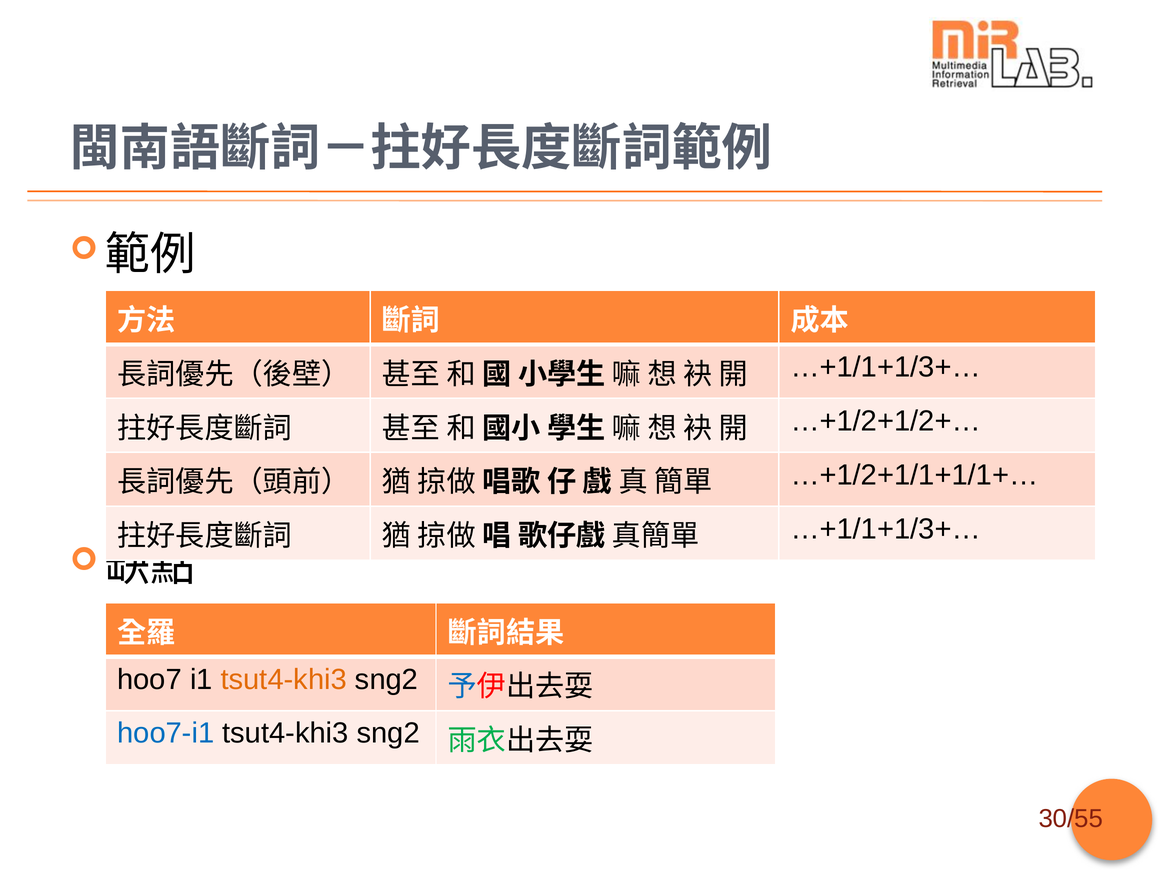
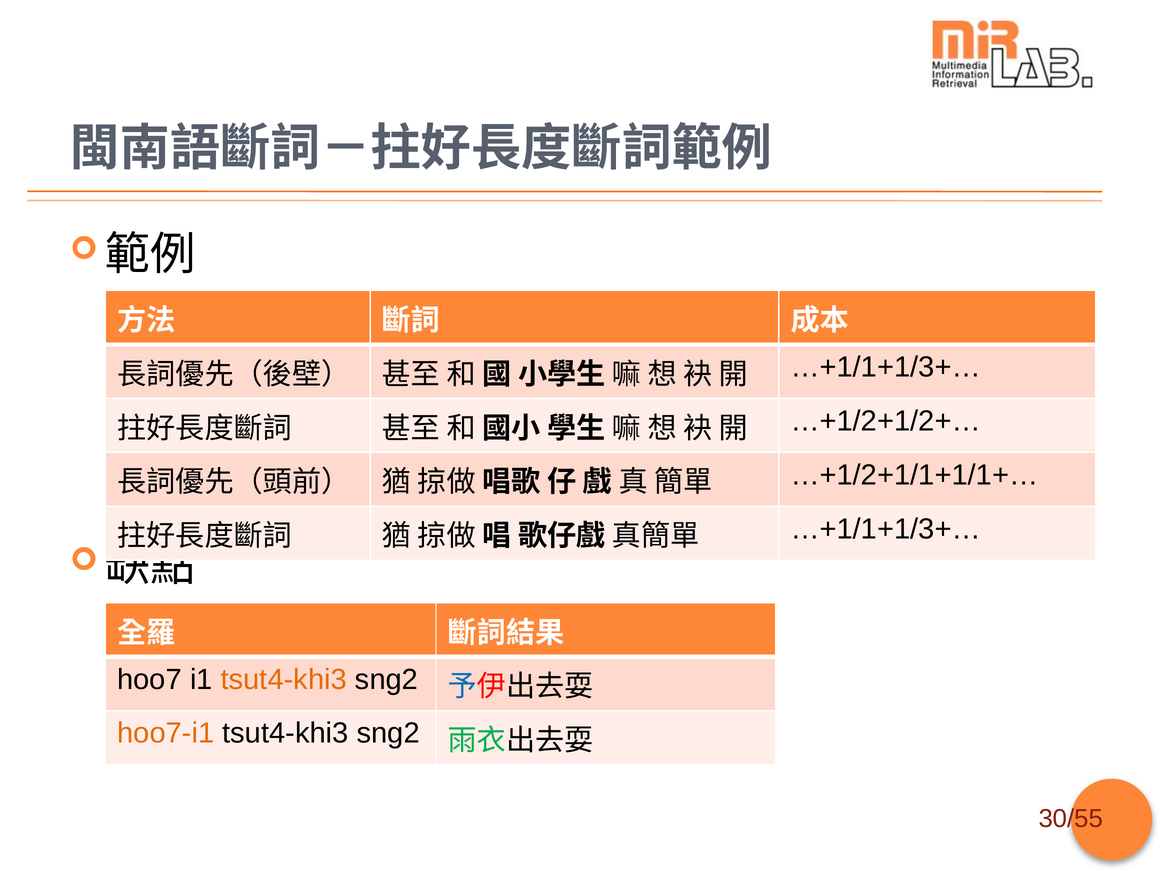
hoo7-i1 colour: blue -> orange (166, 733)
